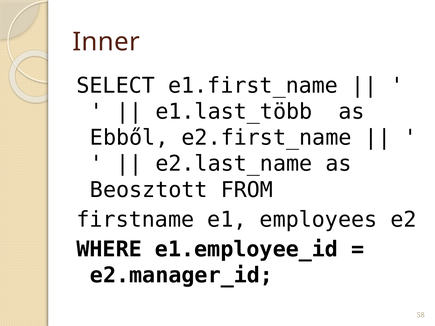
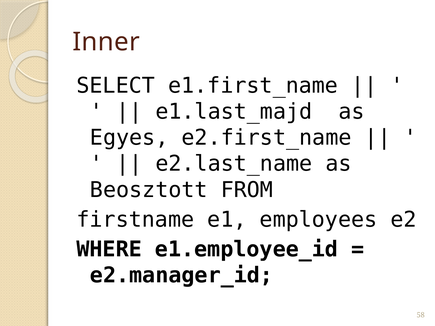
e1.last_több: e1.last_több -> e1.last_majd (234, 112)
Ebből: Ebből -> Egyes (129, 138)
